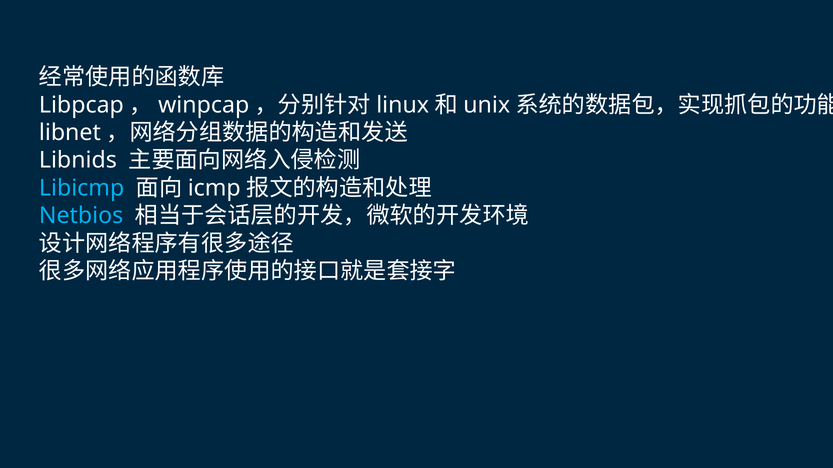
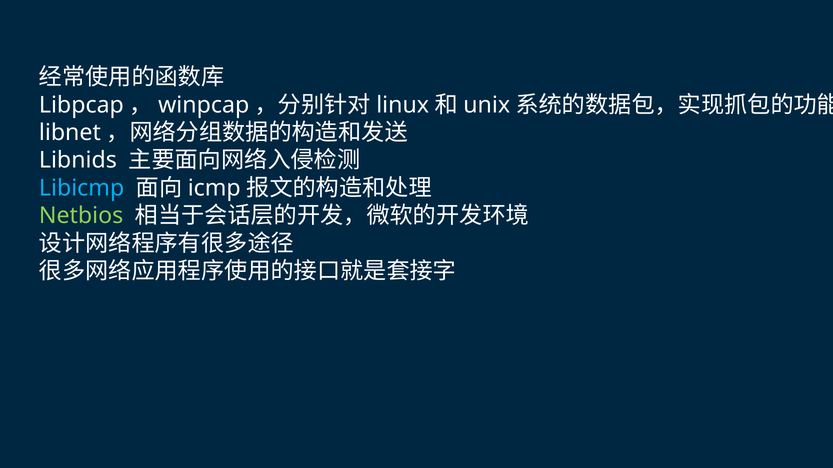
Netbios colour: light blue -> light green (81, 216)
